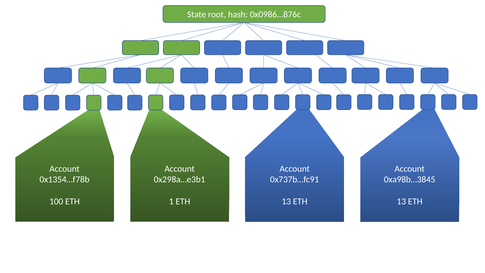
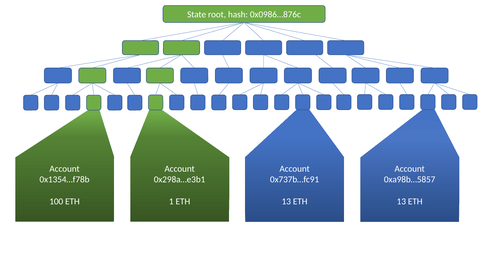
0xa98b…3845: 0xa98b…3845 -> 0xa98b…5857 (410, 180)
